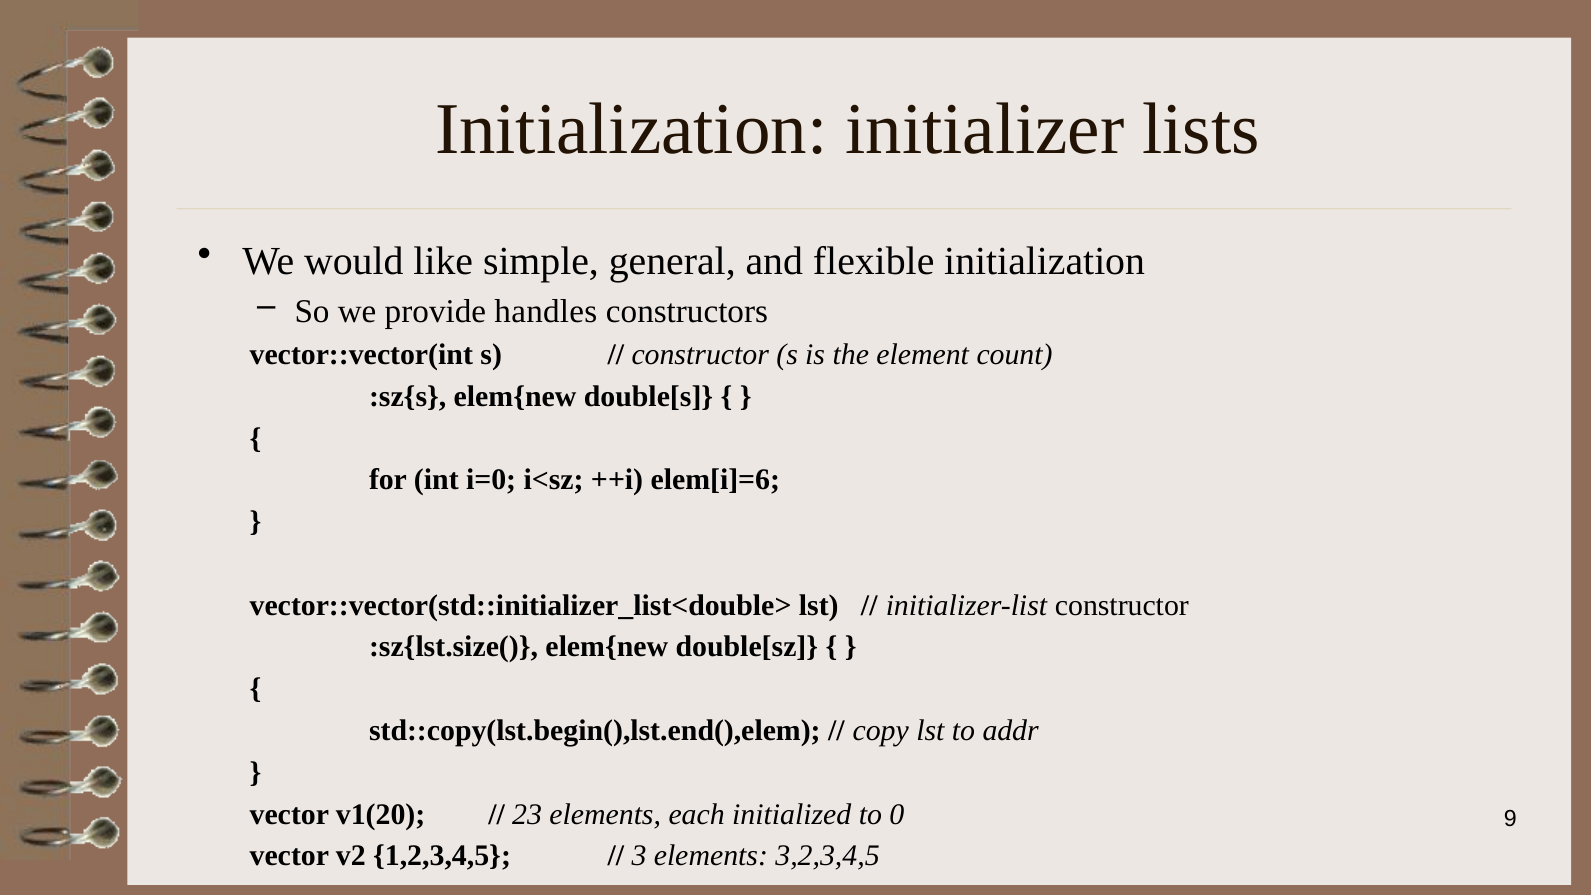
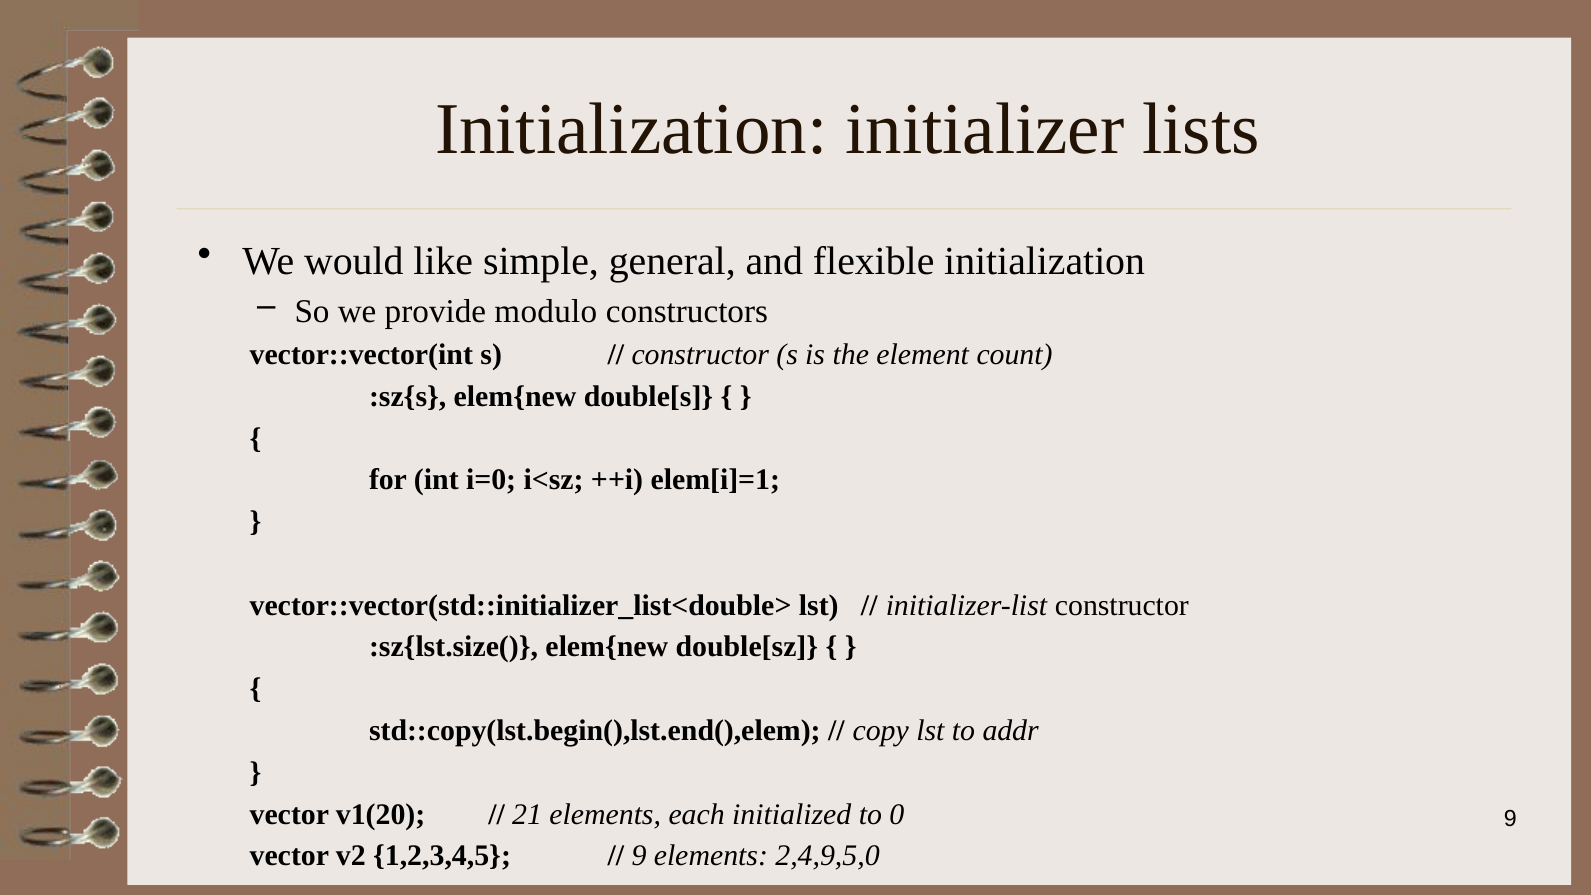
handles: handles -> modulo (546, 311)
elem[i]=6: elem[i]=6 -> elem[i]=1 (715, 480)
23: 23 -> 21 (527, 814)
3: 3 -> 9 (639, 856)
3,2,3,4,5: 3,2,3,4,5 -> 2,4,9,5,0 (828, 856)
